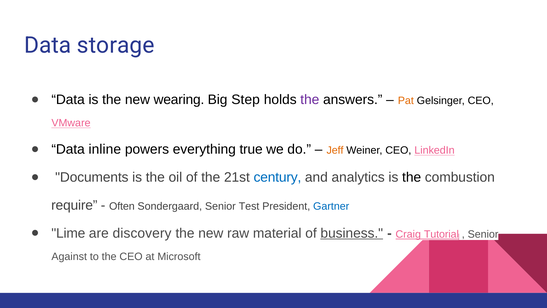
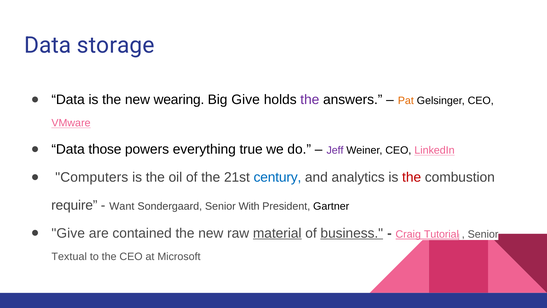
Big Step: Step -> Give (246, 100)
inline: inline -> those (105, 149)
Jeff colour: orange -> purple (335, 150)
Documents: Documents -> Computers (92, 177)
the colour: black -> red (412, 177)
Often: Often -> Want (122, 206)
Test: Test -> With (249, 206)
Gartner colour: blue -> black (331, 206)
Lime: Lime -> Give (68, 233)
discovery: discovery -> contained (142, 233)
material underline: none -> present (277, 233)
Against: Against -> Textual (69, 256)
